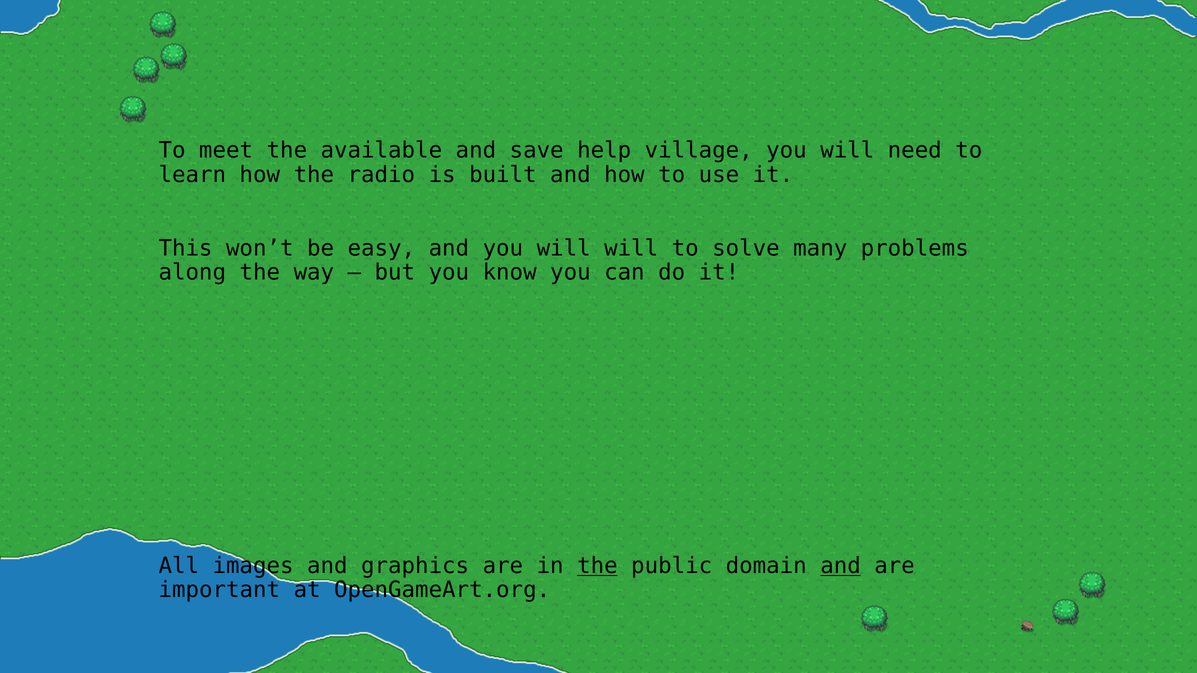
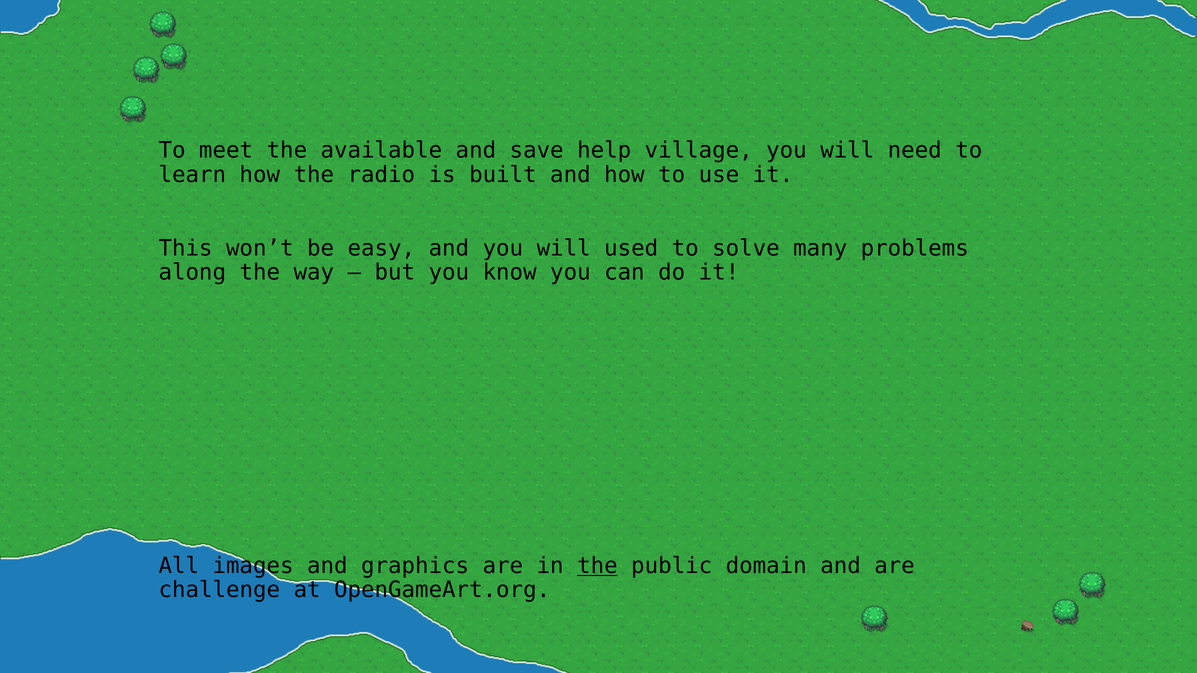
will will: will -> used (631, 248)
and underline: present -> none (841, 566)
important: important -> challenge (219, 590)
